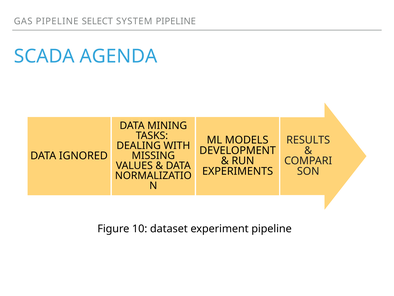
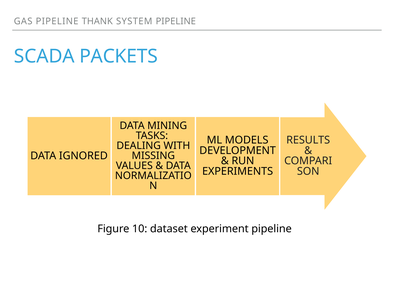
SELECT: SELECT -> THANK (97, 21)
AGENDA: AGENDA -> PACKETS (119, 56)
